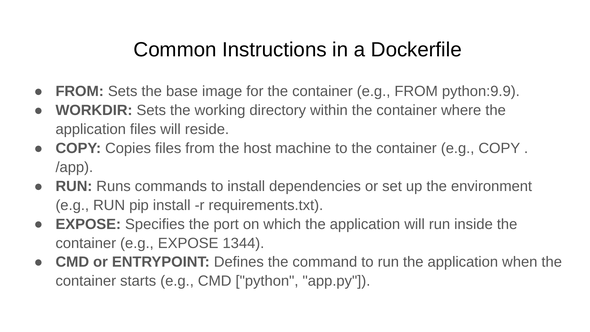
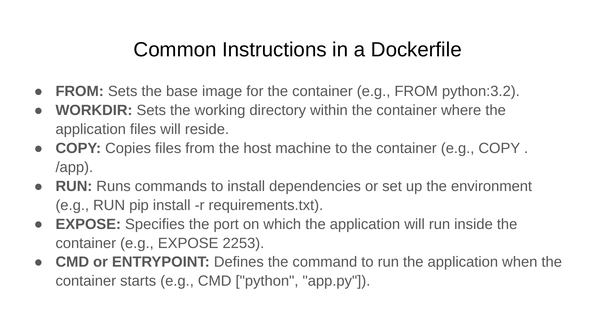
python:9.9: python:9.9 -> python:3.2 (481, 91)
1344: 1344 -> 2253 (243, 243)
